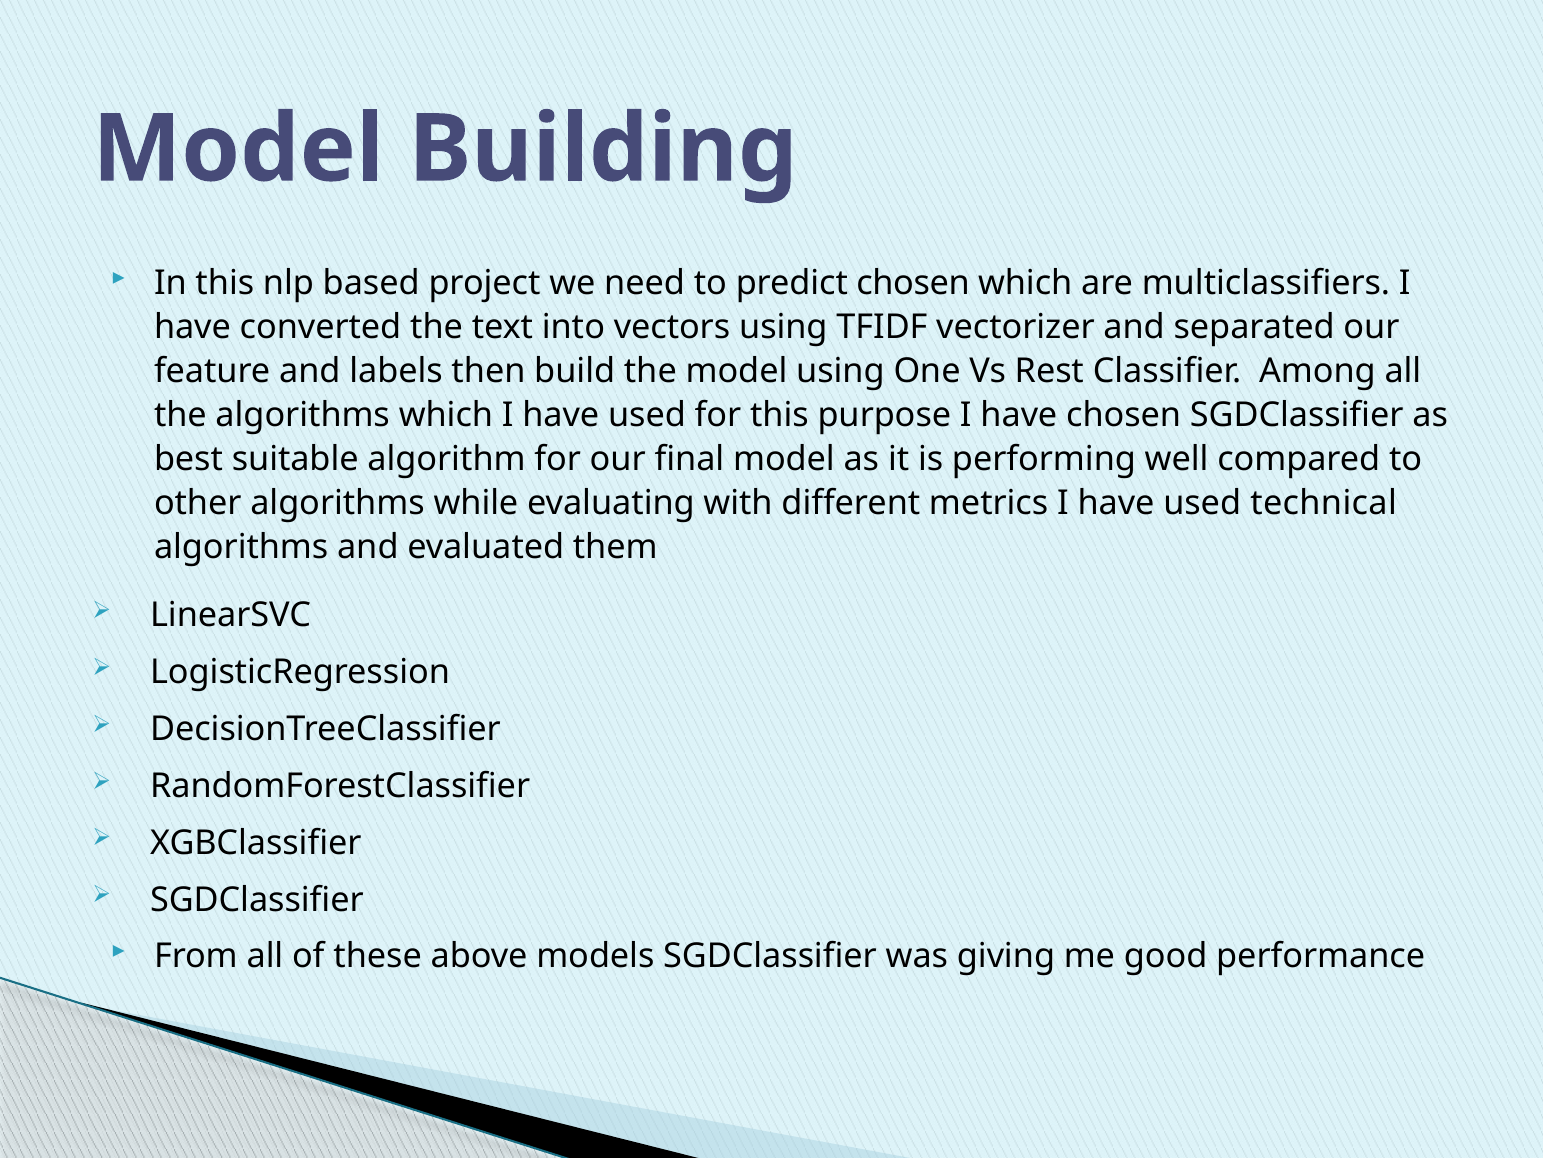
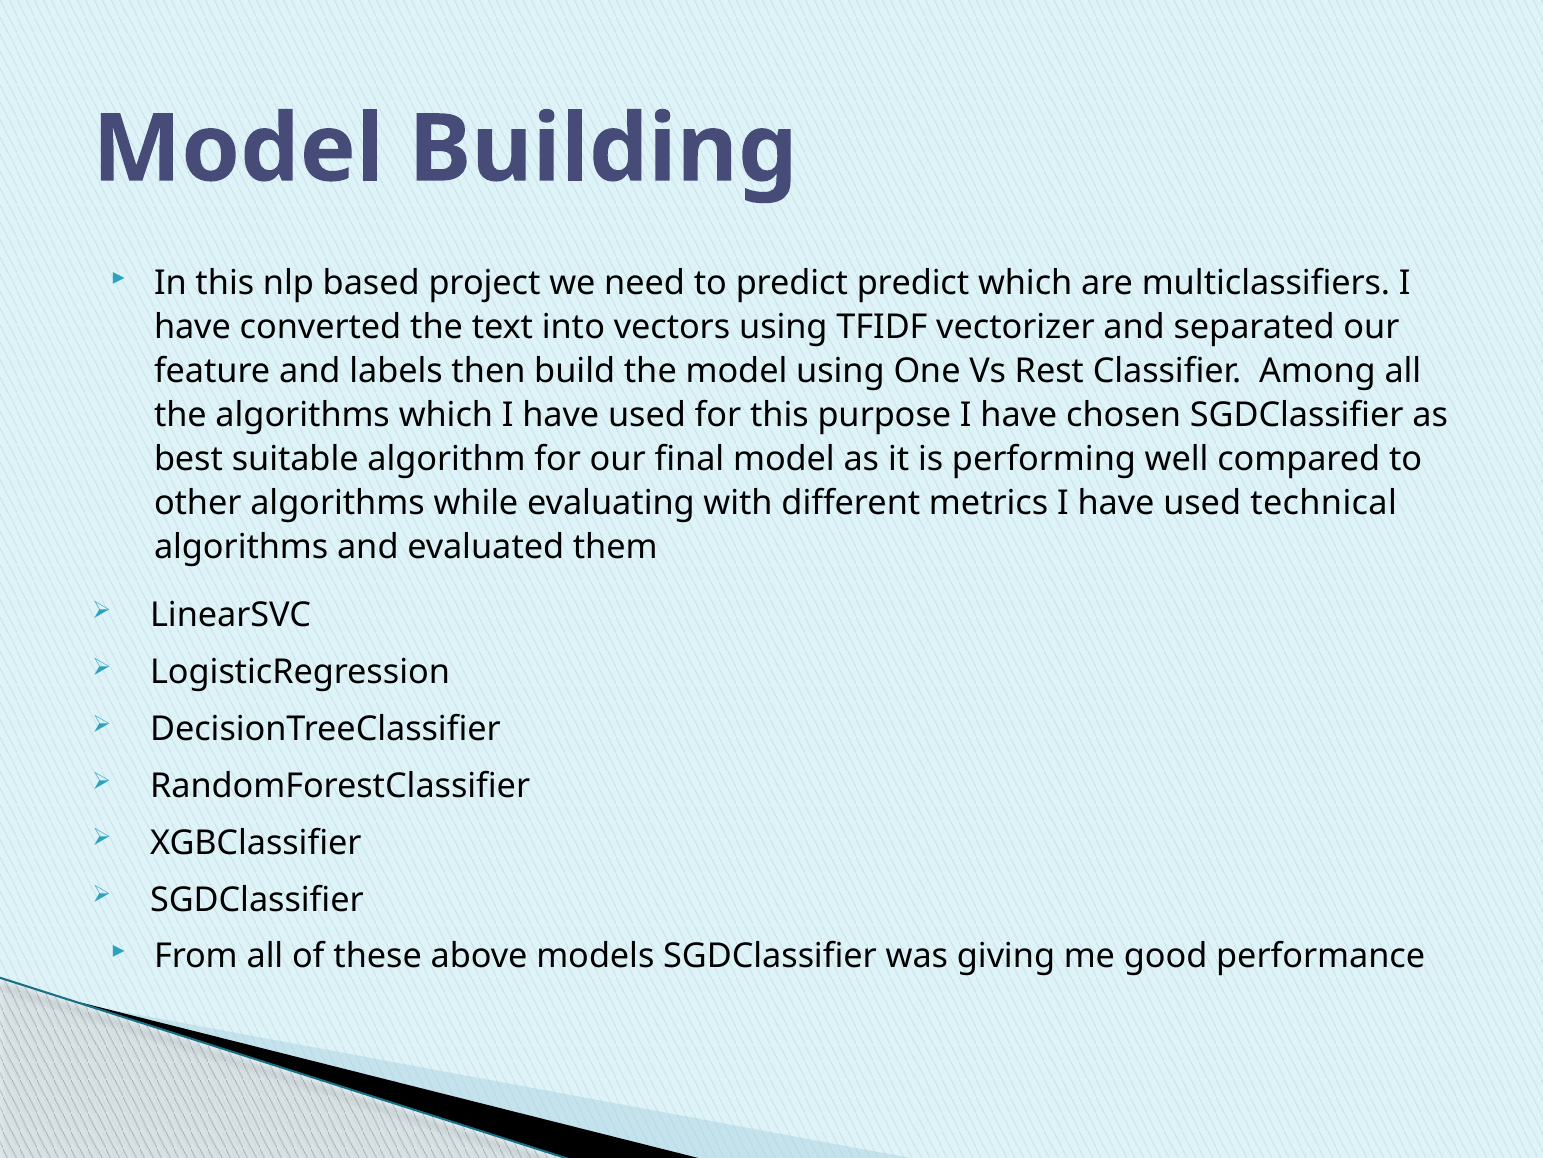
predict chosen: chosen -> predict (913, 283)
